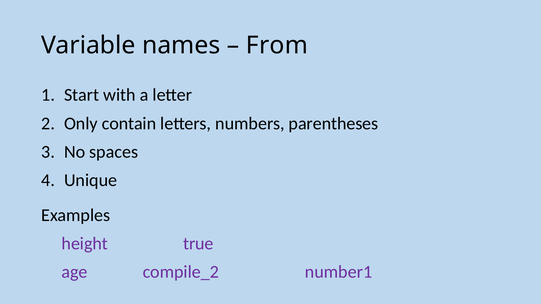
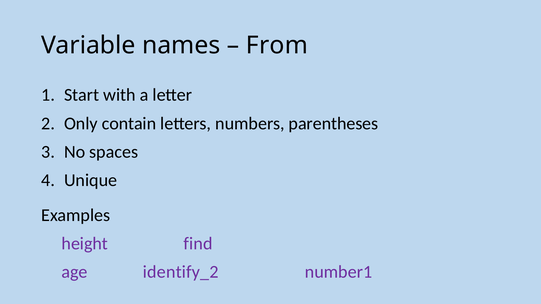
true: true -> find (198, 244)
compile_2: compile_2 -> identify_2 (181, 272)
